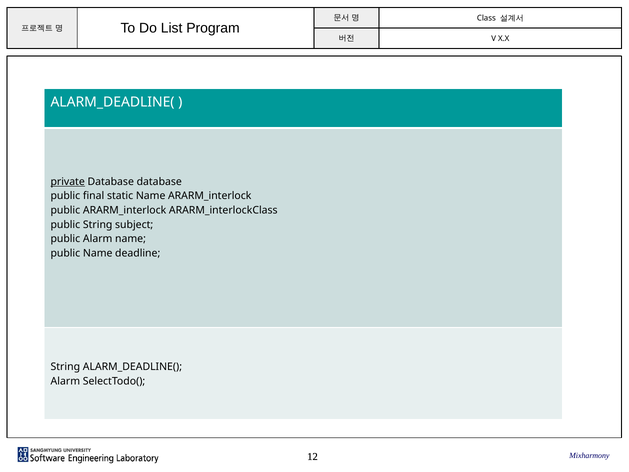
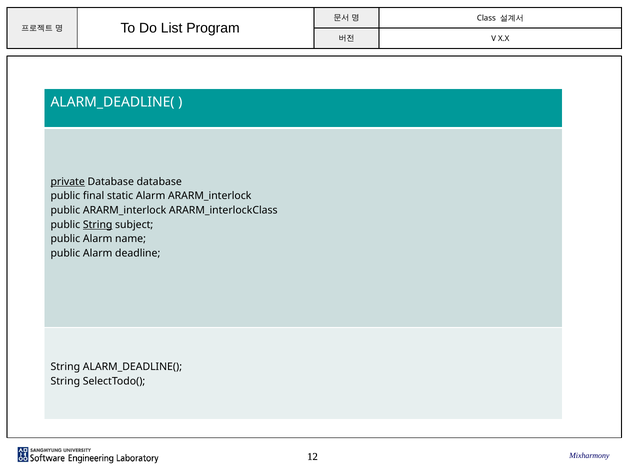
static Name: Name -> Alarm (151, 196)
String underline: none -> present (98, 224)
Name: Name -> Alarm (98, 253)
Alarm: Alarm -> String (65, 381)
